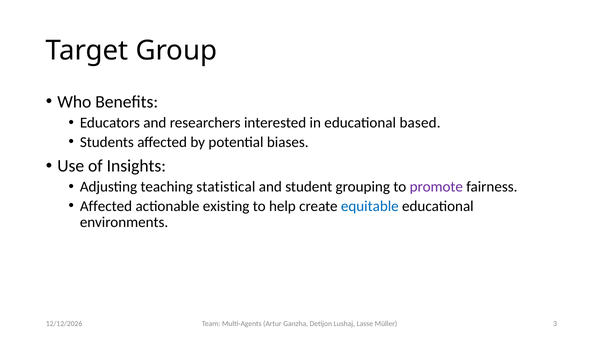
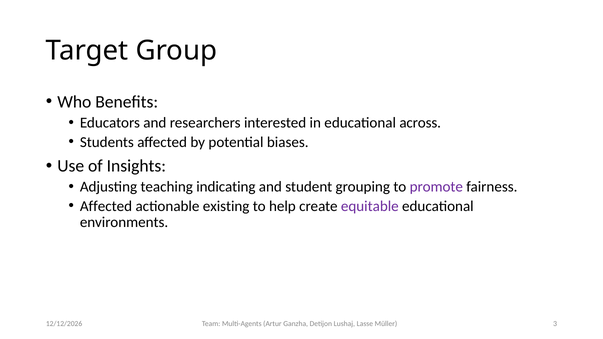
based: based -> across (420, 123)
statistical: statistical -> indicating (226, 187)
equitable colour: blue -> purple (370, 206)
